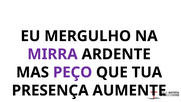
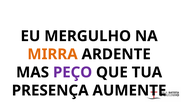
MIRRA colour: purple -> orange (53, 54)
